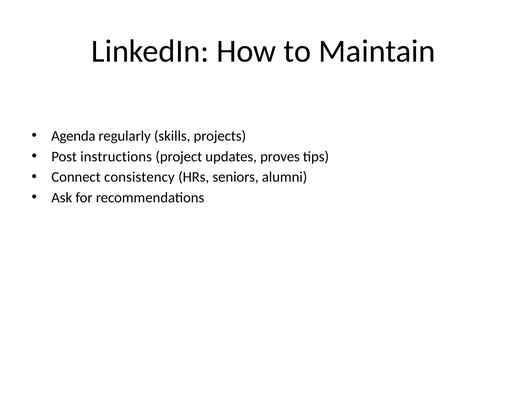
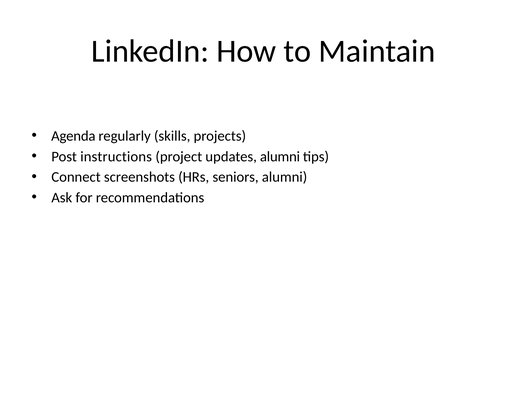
updates proves: proves -> alumni (280, 156)
consistency: consistency -> screenshots (139, 177)
